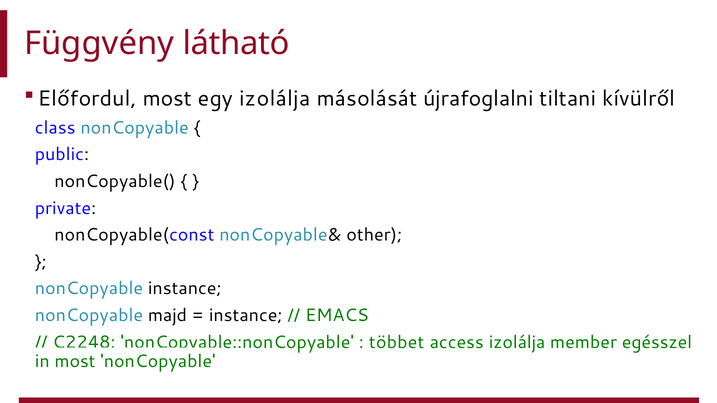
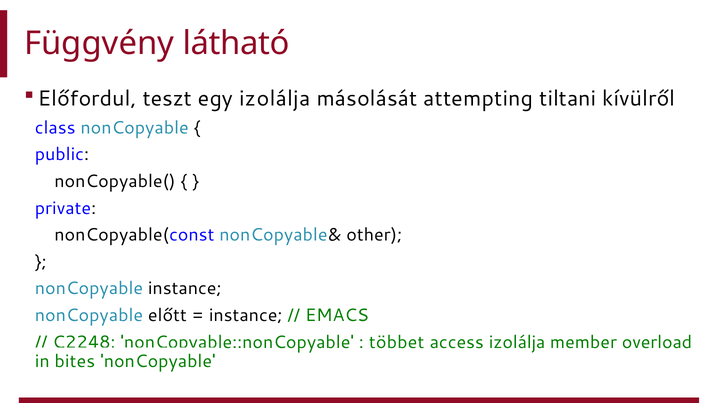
Előfordul most: most -> teszt (167, 99)
újrafoglalni: újrafoglalni -> attempting (478, 99)
majd: majd -> előtt (167, 316)
egésszel: egésszel -> overload (657, 342)
in most: most -> bites (75, 362)
